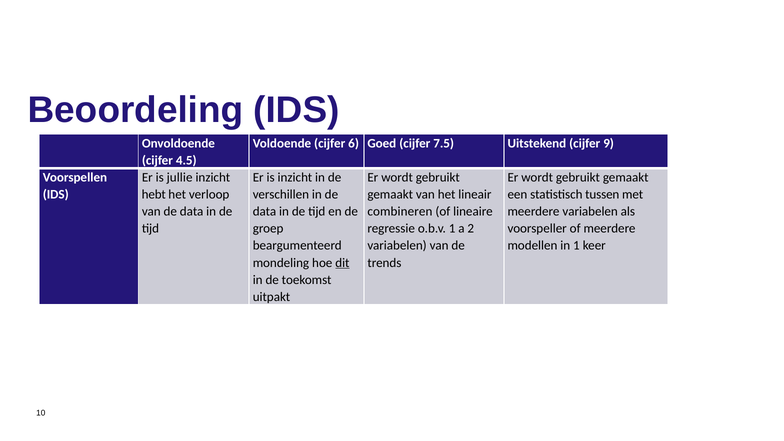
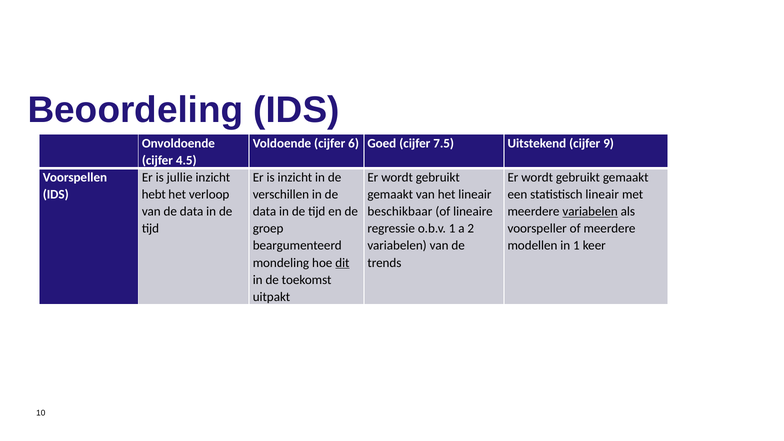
statistisch tussen: tussen -> lineair (602, 195)
combineren: combineren -> beschikbaar (400, 212)
variabelen underline: none -> present (590, 212)
